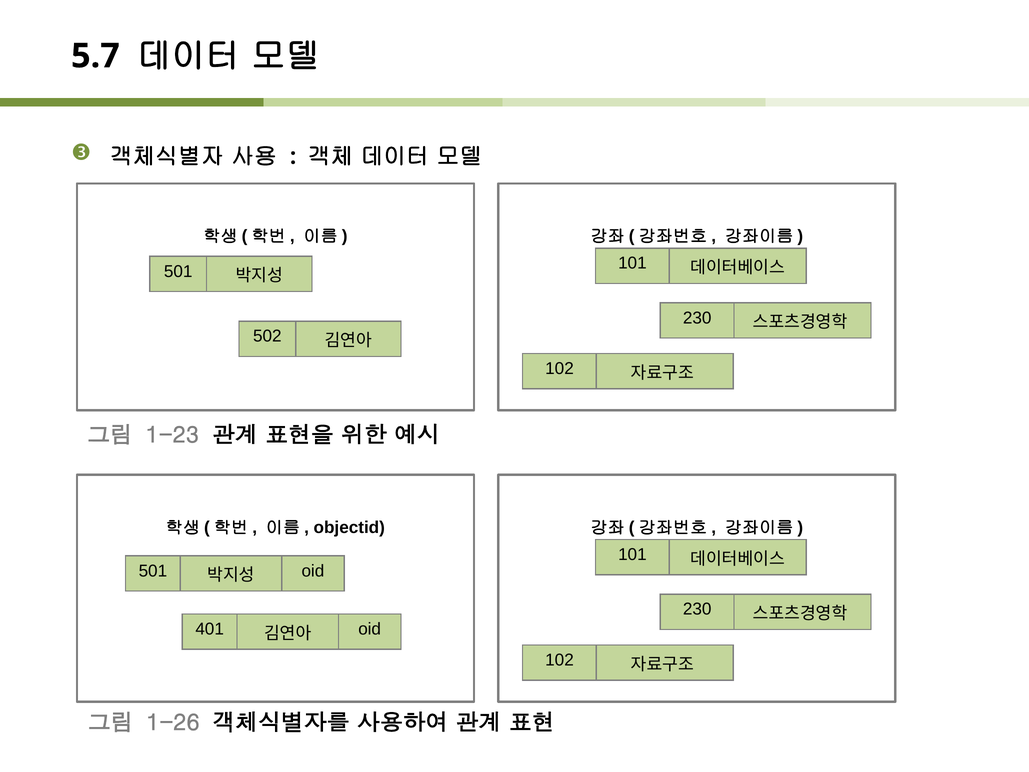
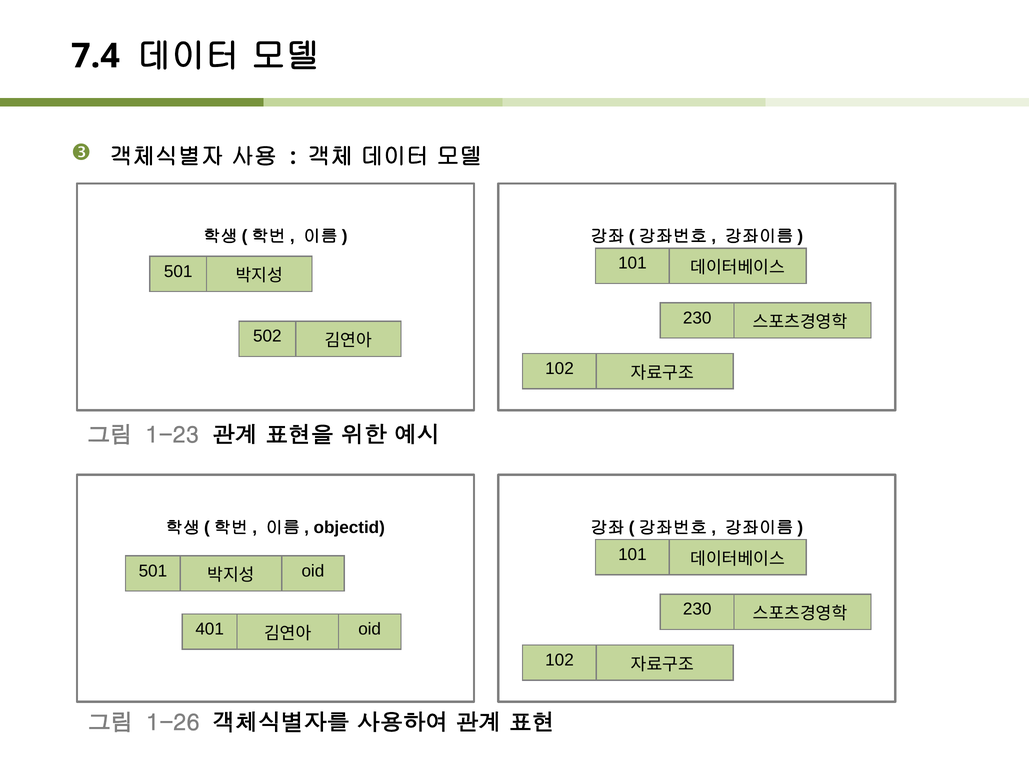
5.7: 5.7 -> 7.4 (95, 56)
